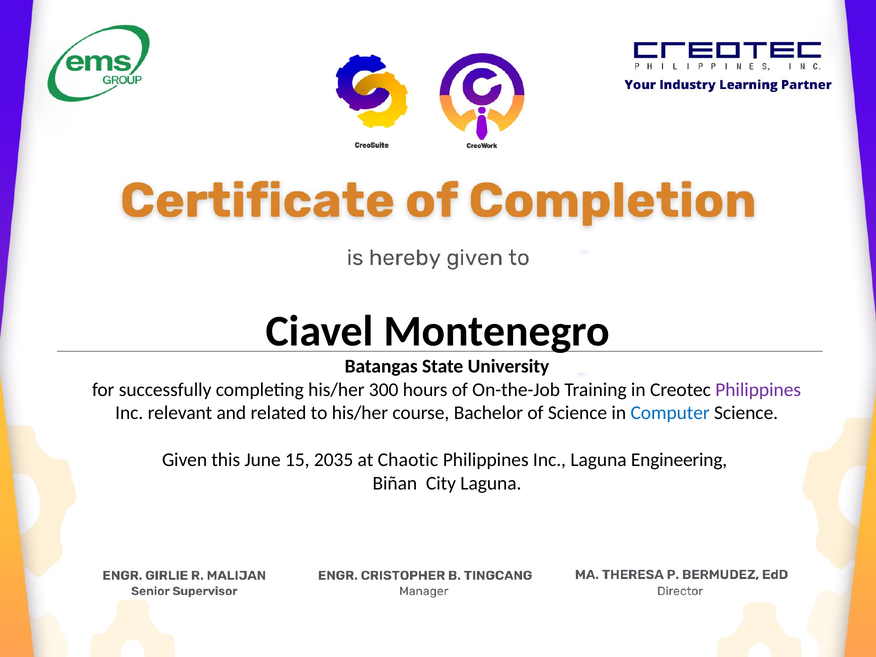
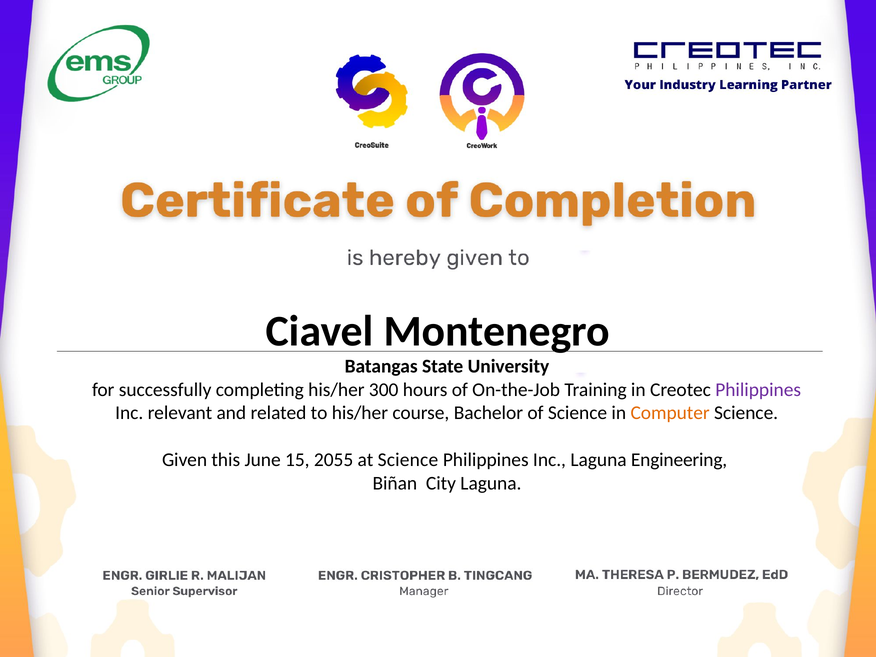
Computer colour: blue -> orange (670, 413)
2035: 2035 -> 2055 (334, 460)
at Chaotic: Chaotic -> Science (408, 460)
